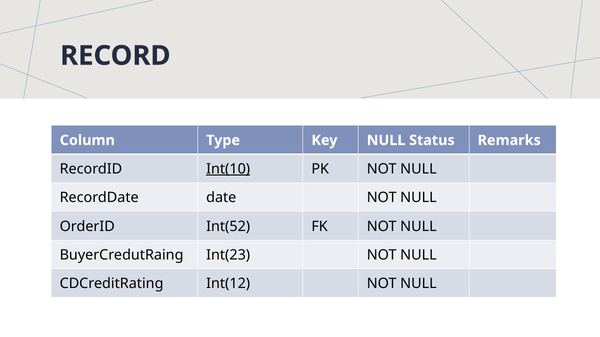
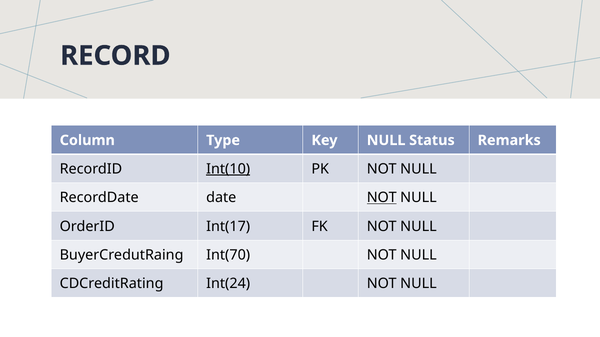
NOT underline: none -> present (382, 198)
Int(52: Int(52 -> Int(17 (228, 227)
Int(23: Int(23 -> Int(70 (228, 255)
Int(12: Int(12 -> Int(24 (228, 284)
